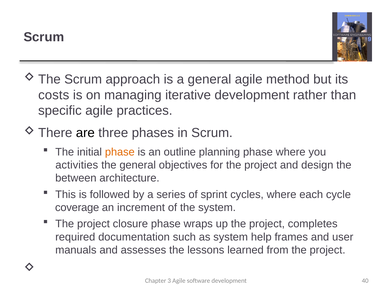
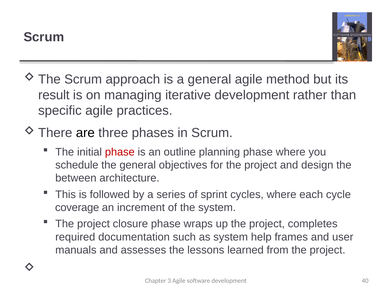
costs: costs -> result (54, 95)
phase colour: orange -> red (120, 152)
activities: activities -> schedule (77, 165)
